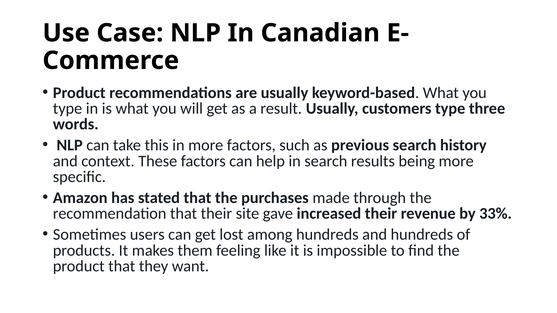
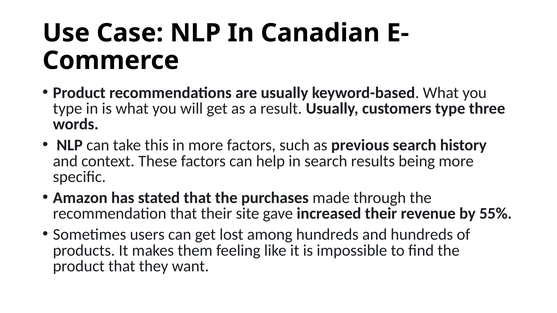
33%: 33% -> 55% (496, 214)
